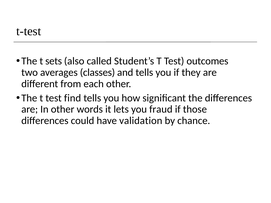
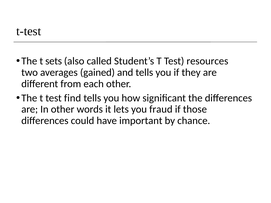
outcomes: outcomes -> resources (207, 61)
classes: classes -> gained (97, 73)
validation: validation -> important (141, 121)
